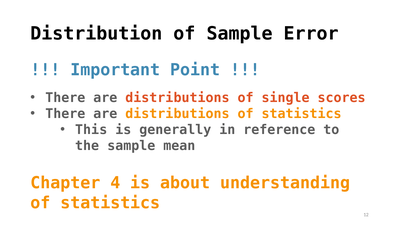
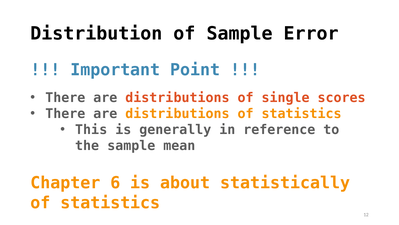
4: 4 -> 6 (115, 182)
understanding: understanding -> statistically (285, 182)
